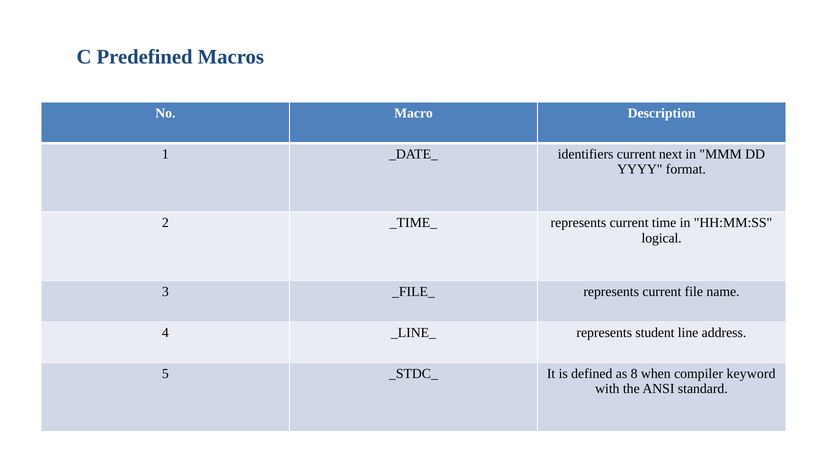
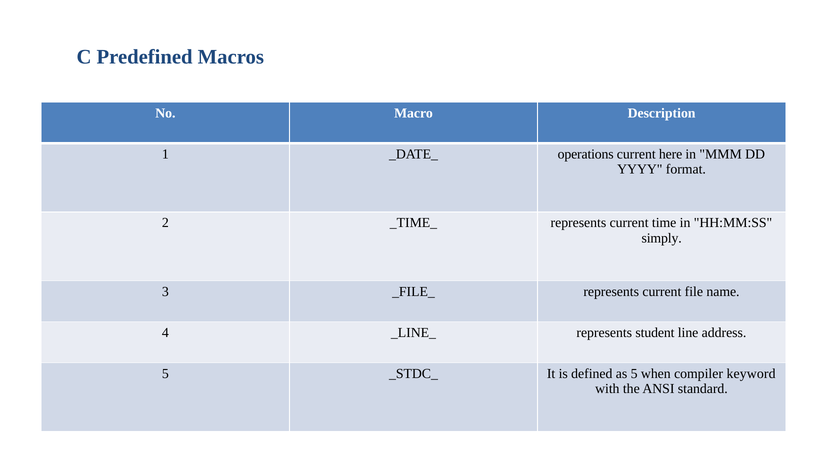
identifiers: identifiers -> operations (586, 154)
next: next -> here (671, 154)
logical: logical -> simply (662, 238)
as 8: 8 -> 5 (634, 374)
